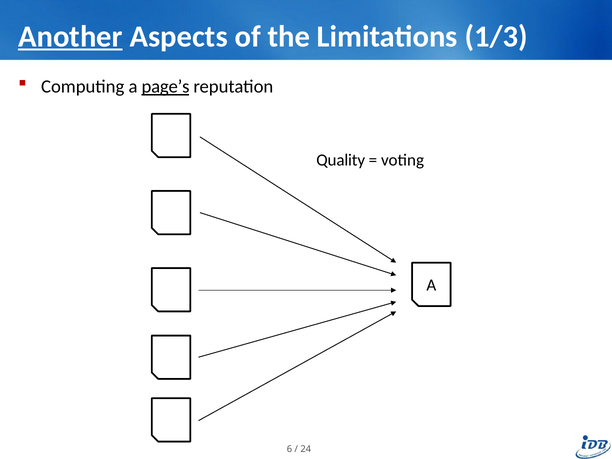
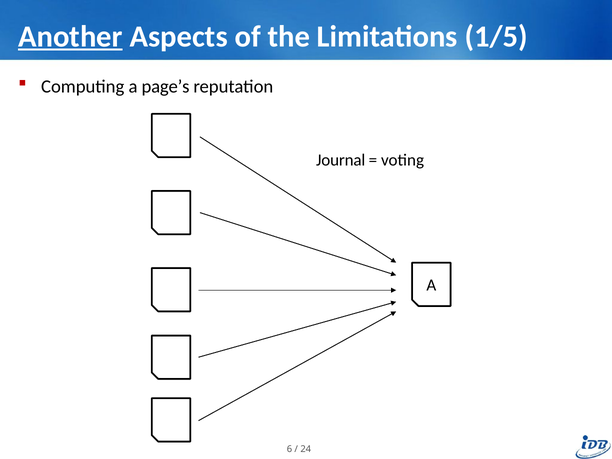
1/3: 1/3 -> 1/5 (496, 36)
page’s underline: present -> none (166, 87)
Quality: Quality -> Journal (341, 160)
